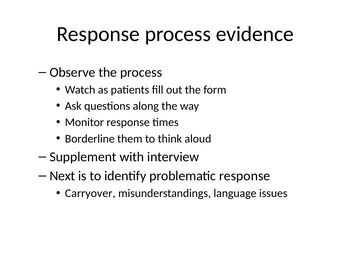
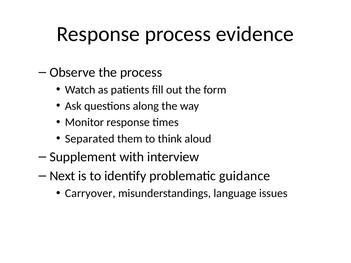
Borderline: Borderline -> Separated (90, 139)
problematic response: response -> guidance (245, 176)
